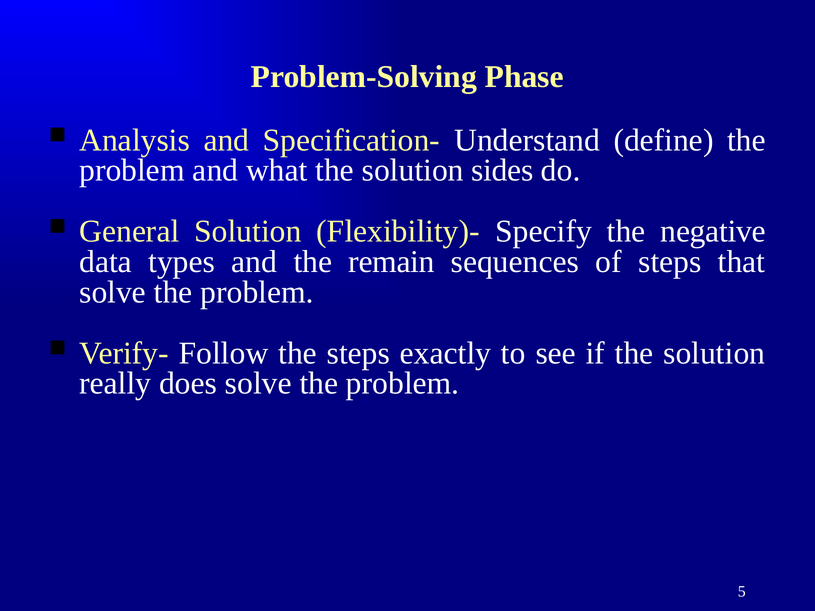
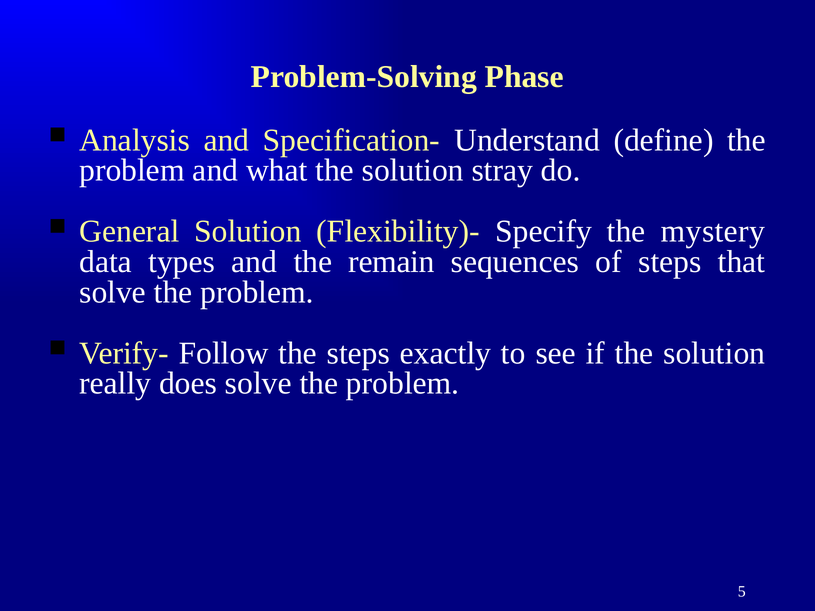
sides: sides -> stray (502, 171)
negative: negative -> mystery (713, 231)
